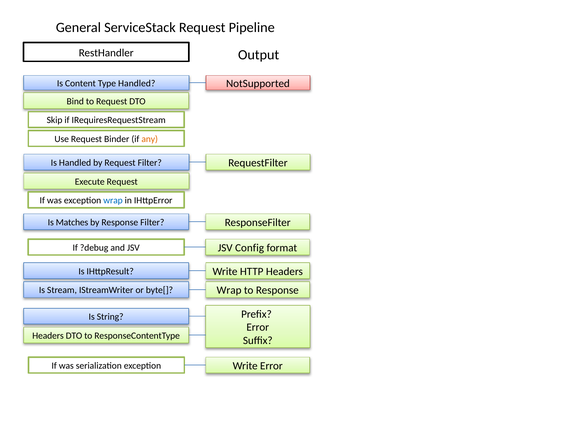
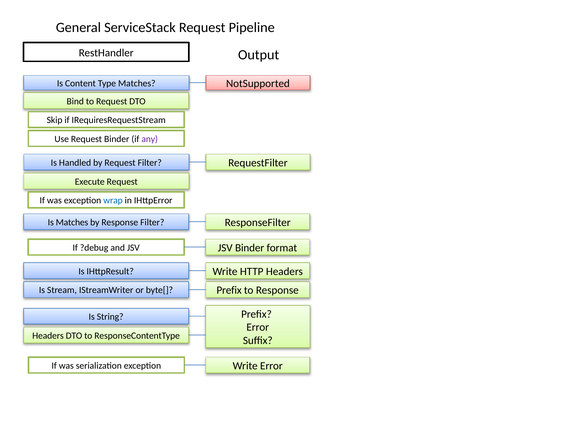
Type Handled: Handled -> Matches (137, 83)
any colour: orange -> purple (150, 139)
JSV Config: Config -> Binder (250, 248)
byte[ Wrap: Wrap -> Prefix (229, 291)
